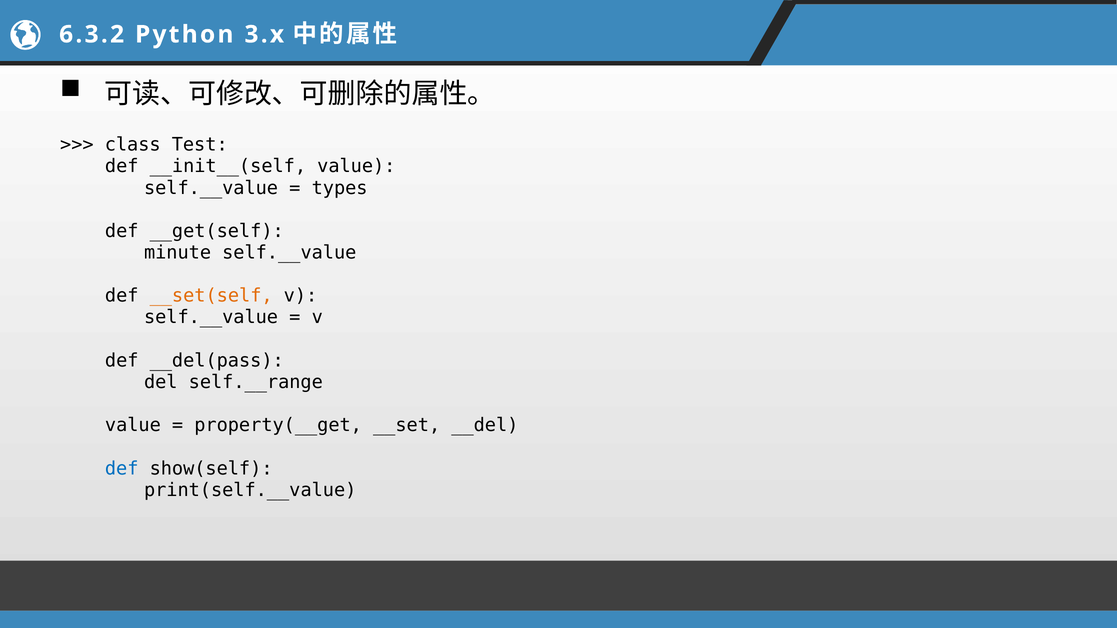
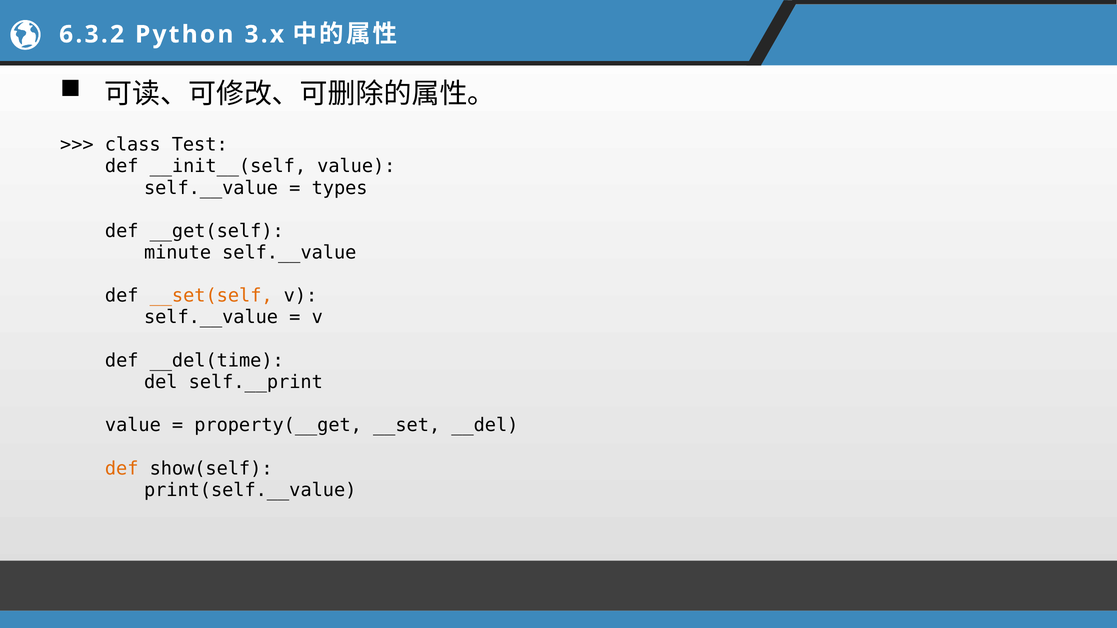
__del(pass: __del(pass -> __del(time (217, 361)
self.__range: self.__range -> self.__print (256, 382)
def colour: blue -> orange (122, 469)
